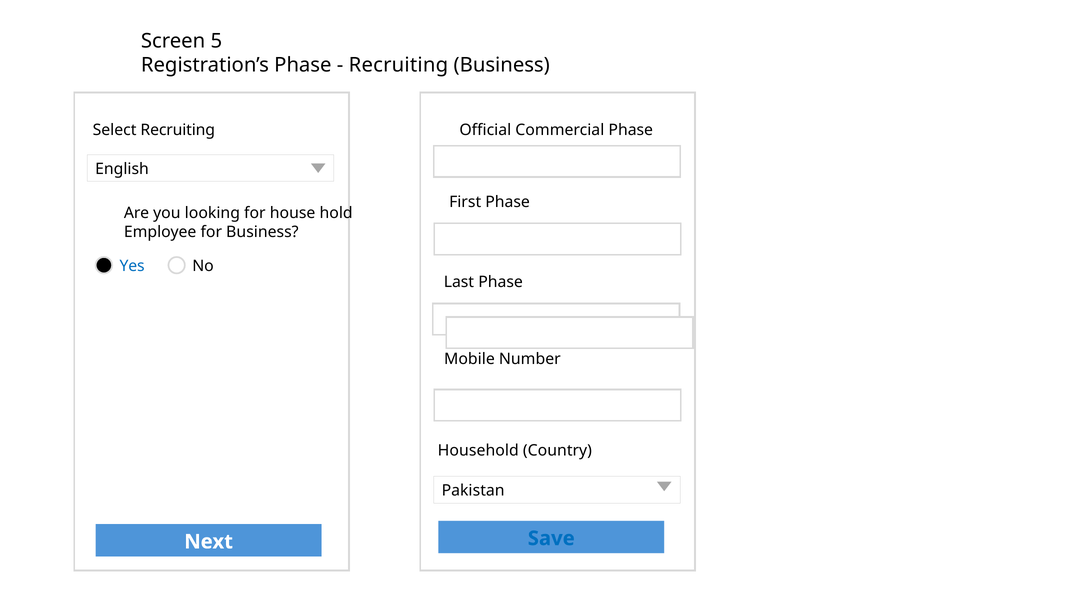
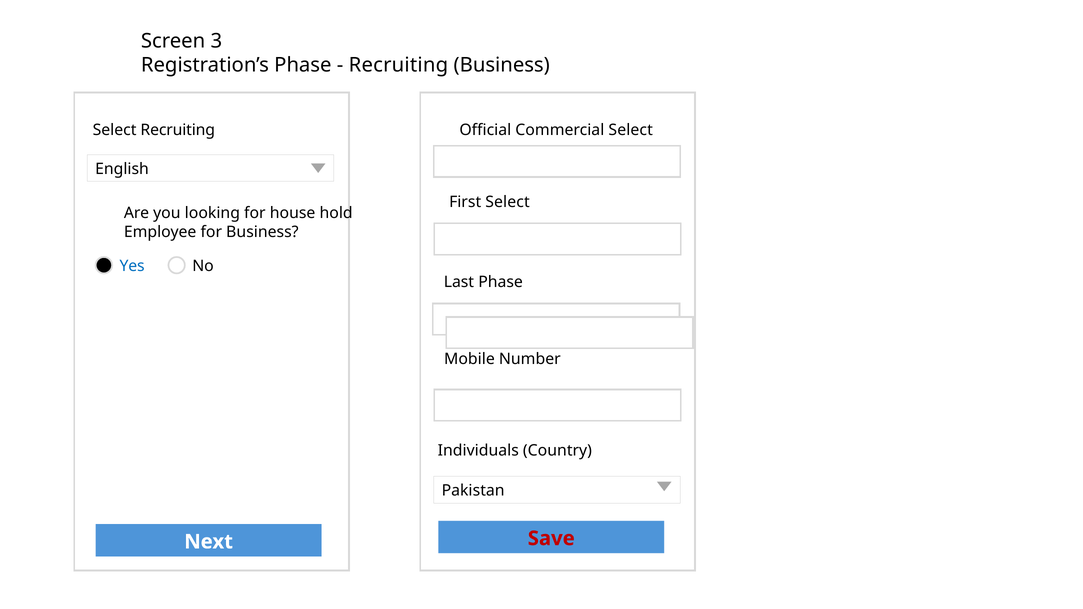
5: 5 -> 3 (216, 41)
Commercial Phase: Phase -> Select (631, 130)
First Phase: Phase -> Select (508, 202)
Household: Household -> Individuals (478, 451)
Save colour: blue -> red (551, 539)
